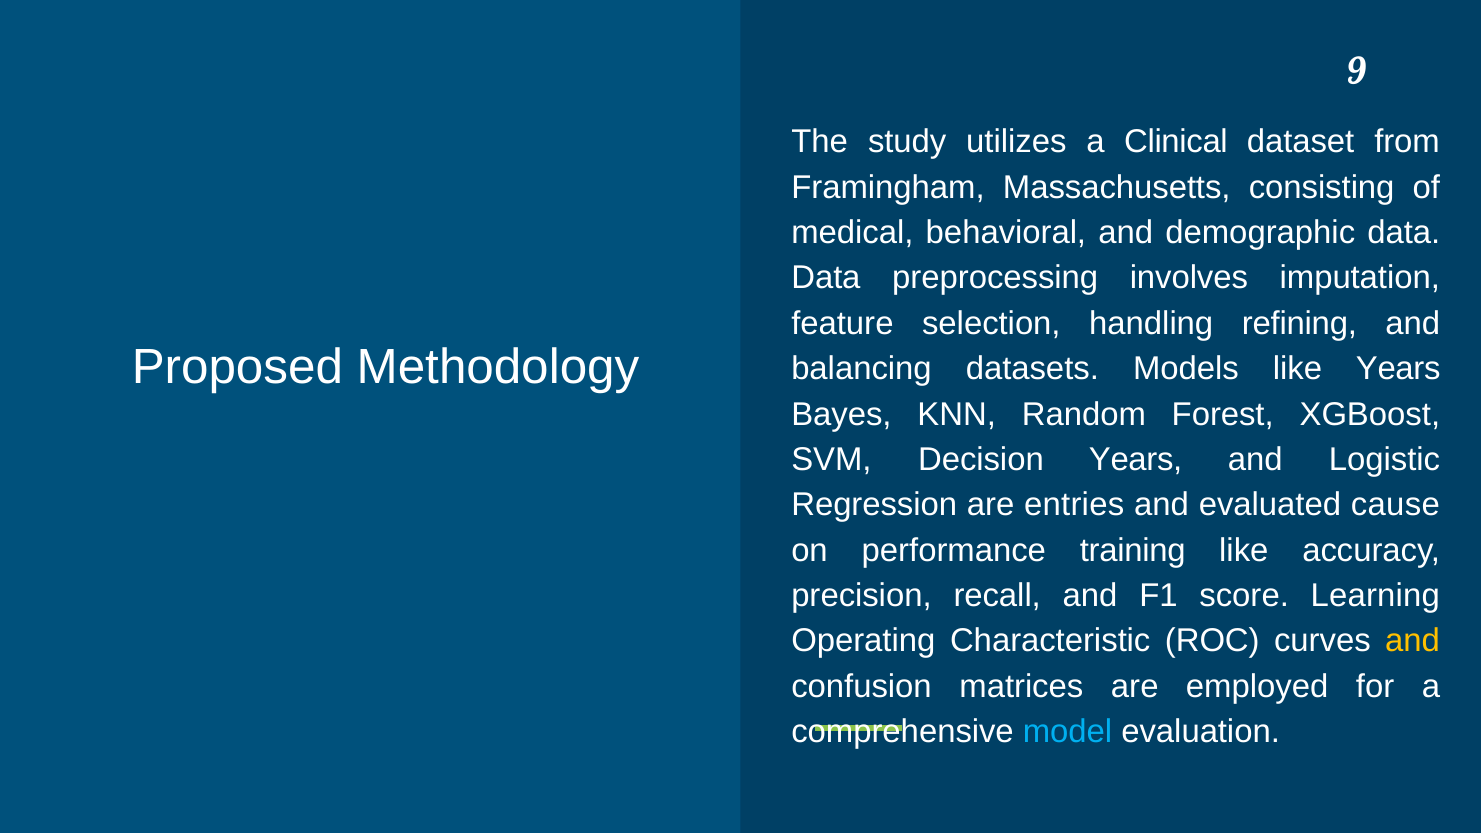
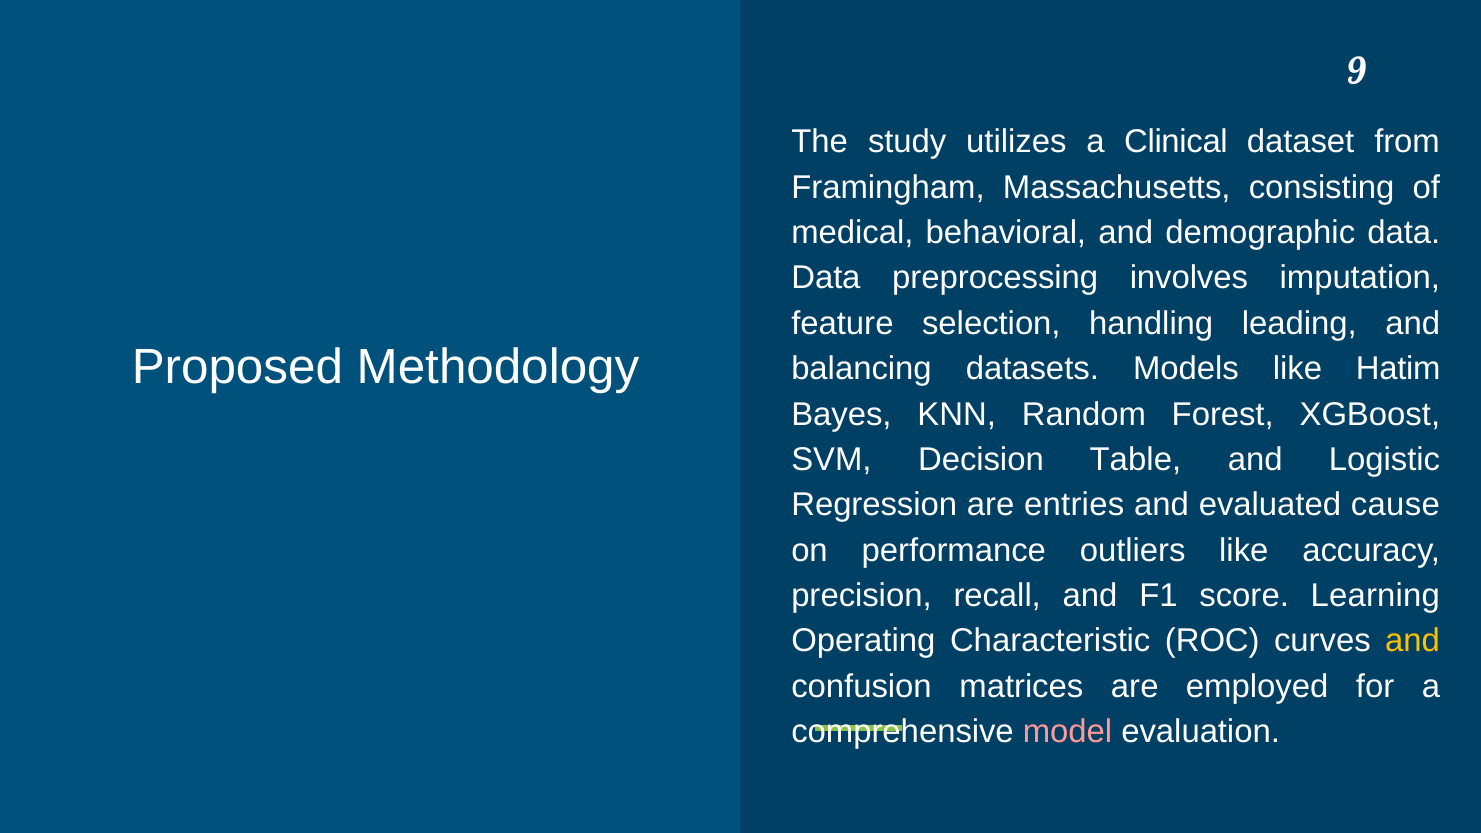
refining: refining -> leading (1299, 324)
like Years: Years -> Hatim (1398, 369)
Decision Years: Years -> Table (1135, 460)
training: training -> outliers (1133, 550)
model colour: light blue -> pink (1068, 732)
